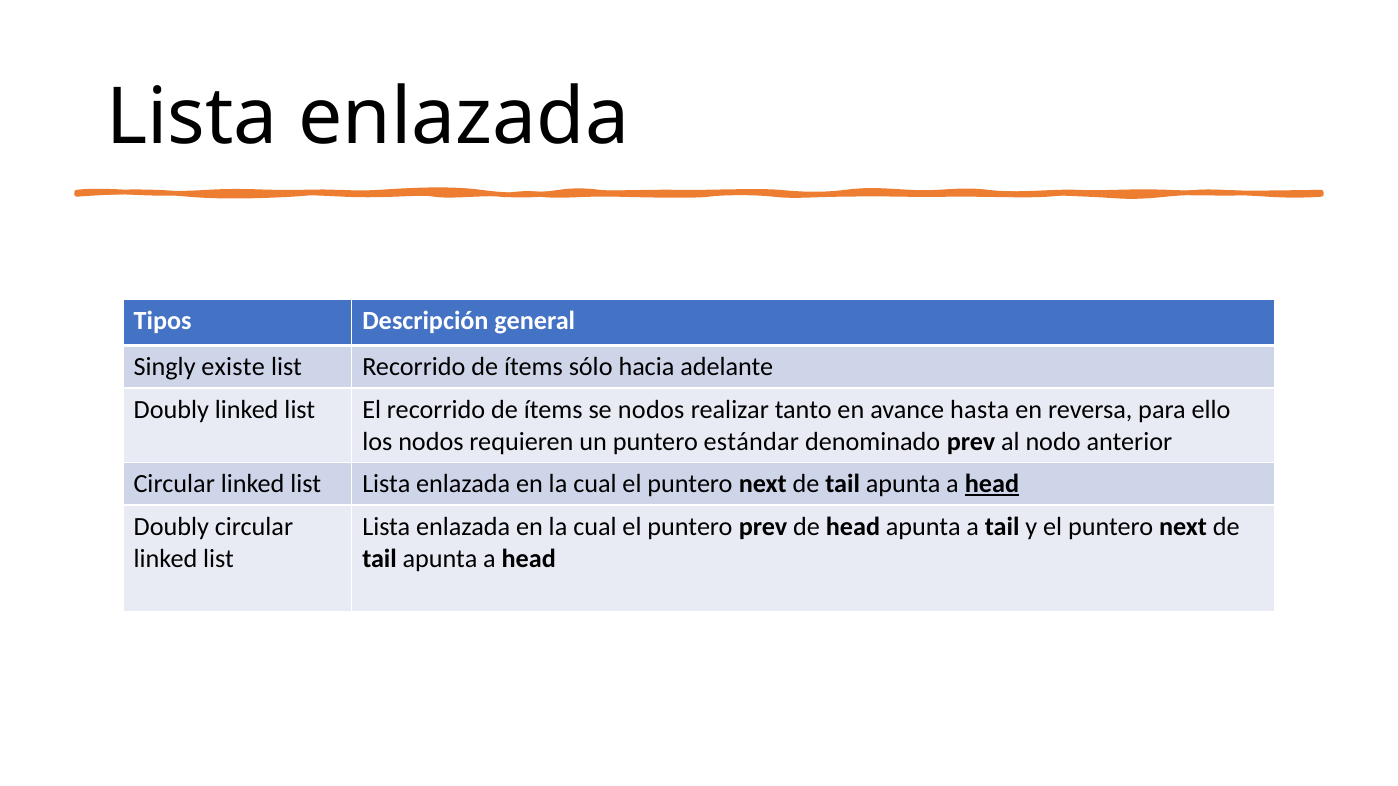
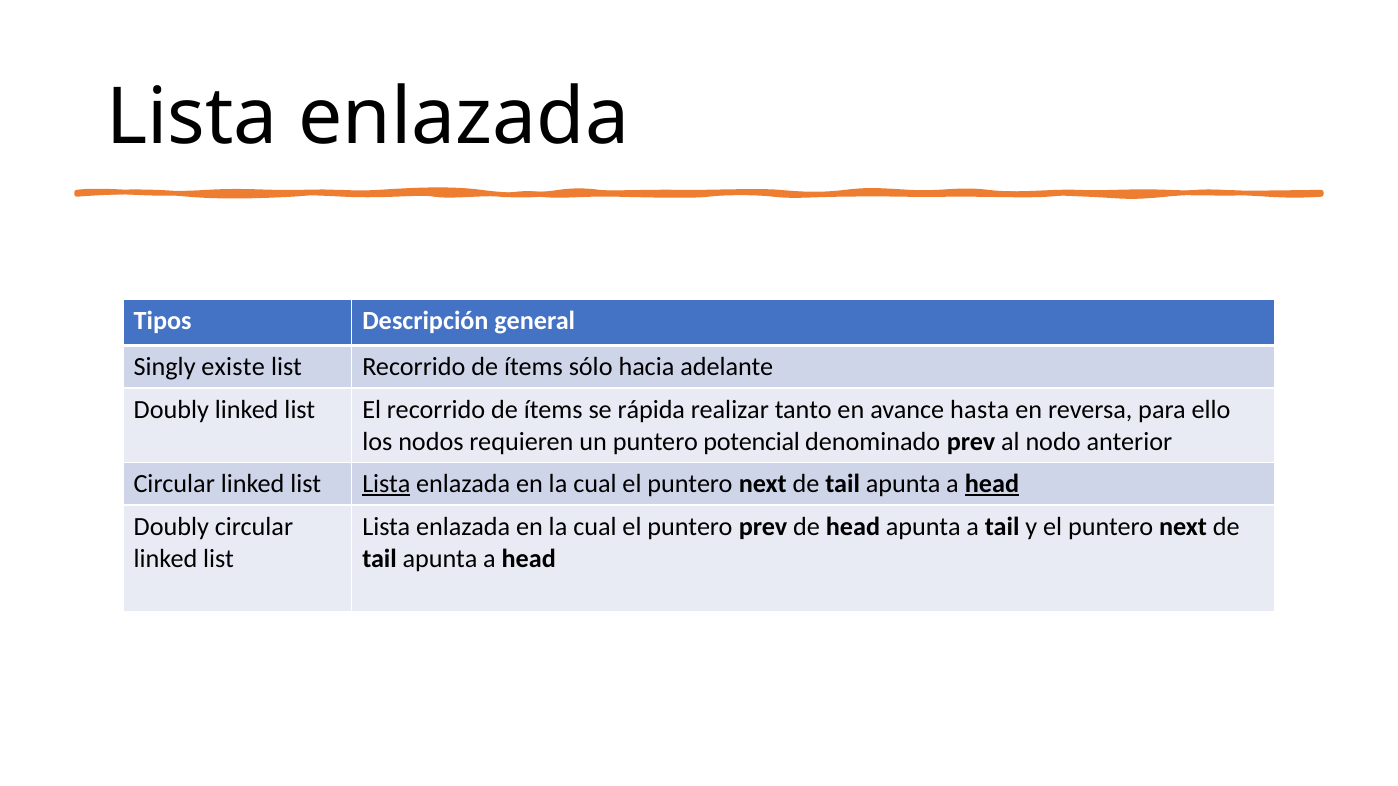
se nodos: nodos -> rápida (651, 410)
estándar: estándar -> potencial (752, 442)
Lista underline: none -> present (386, 484)
